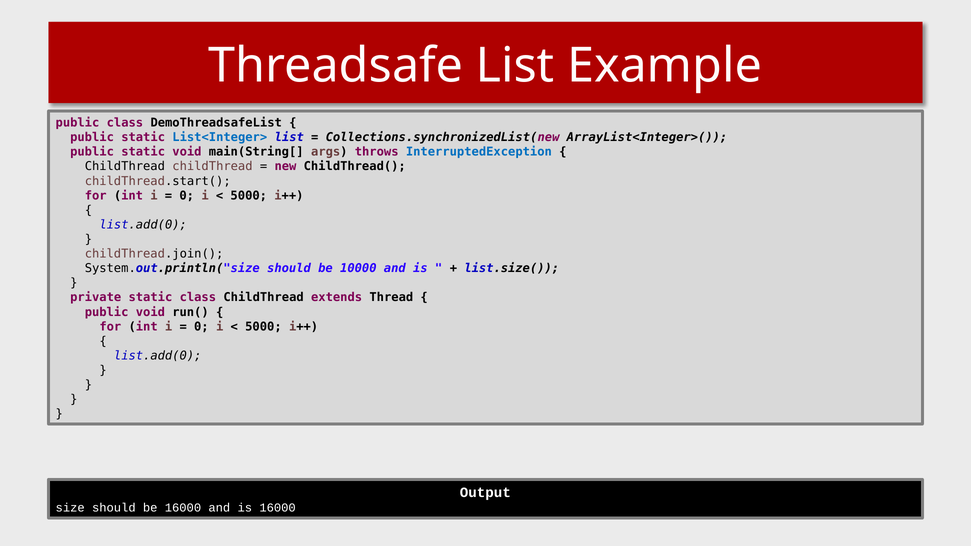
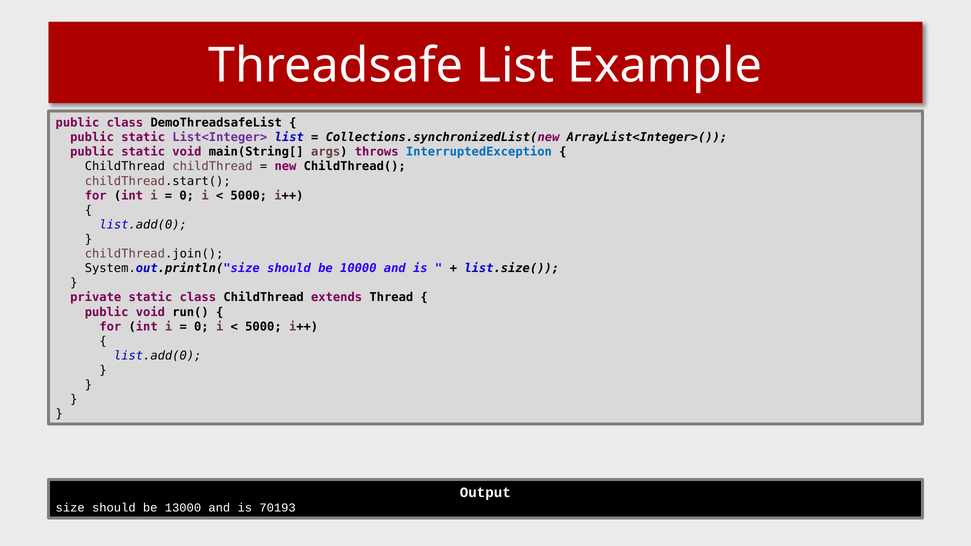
List<Integer> colour: blue -> purple (220, 137)
be 16000: 16000 -> 13000 (183, 508)
is 16000: 16000 -> 70193 (278, 508)
